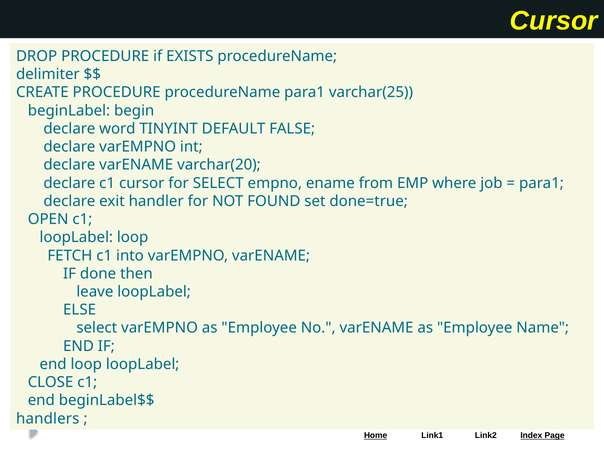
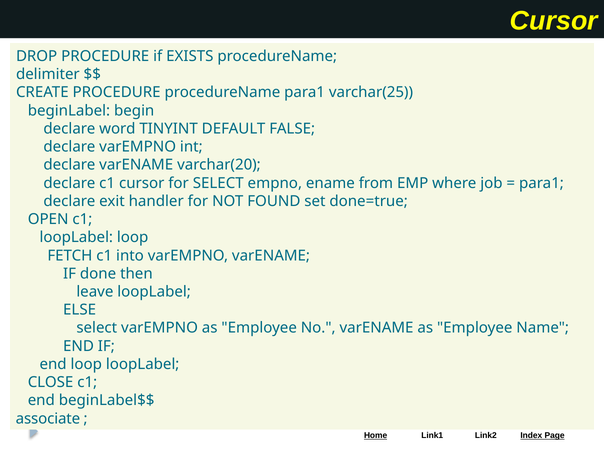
handlers: handlers -> associate (48, 419)
